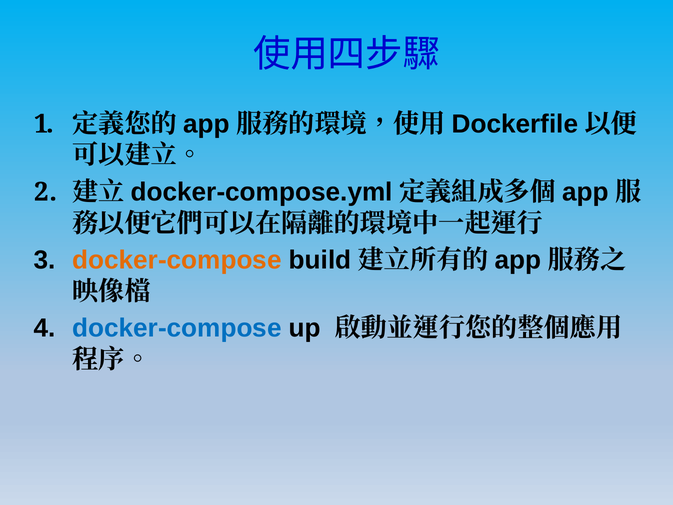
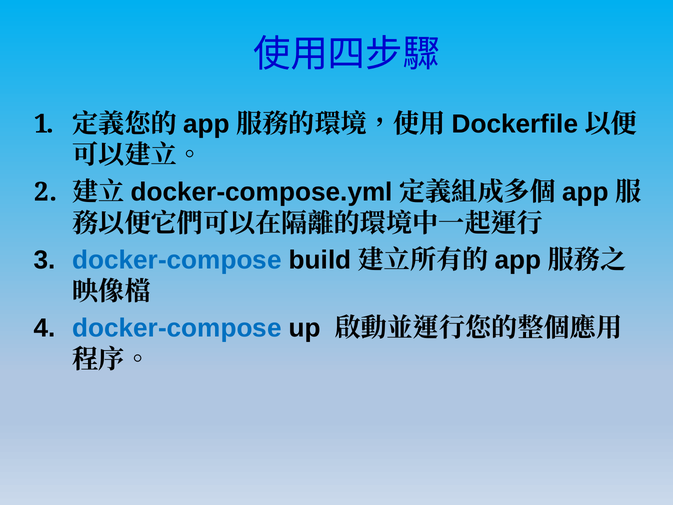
docker-compose colour: orange -> blue (177, 260)
